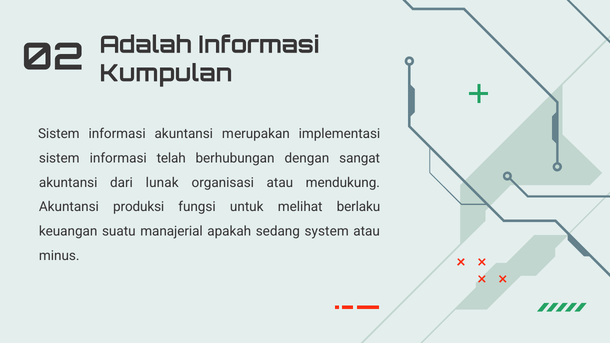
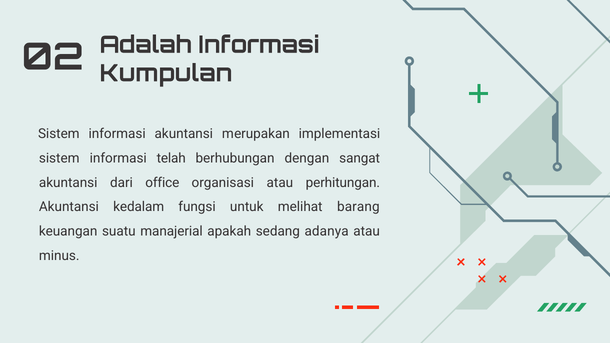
lunak: lunak -> office (162, 183)
mendukung: mendukung -> perhitungan (343, 183)
produksi: produksi -> kedalam (139, 207)
berlaku: berlaku -> barang (358, 207)
system: system -> adanya (327, 231)
